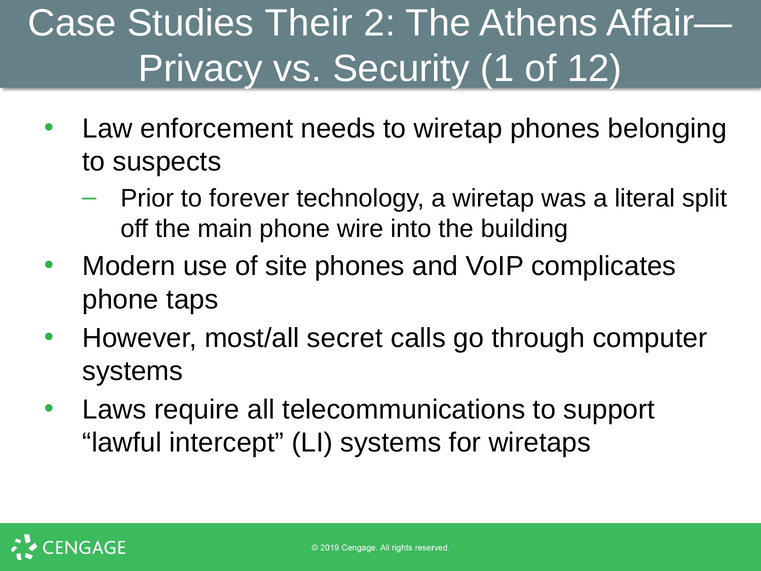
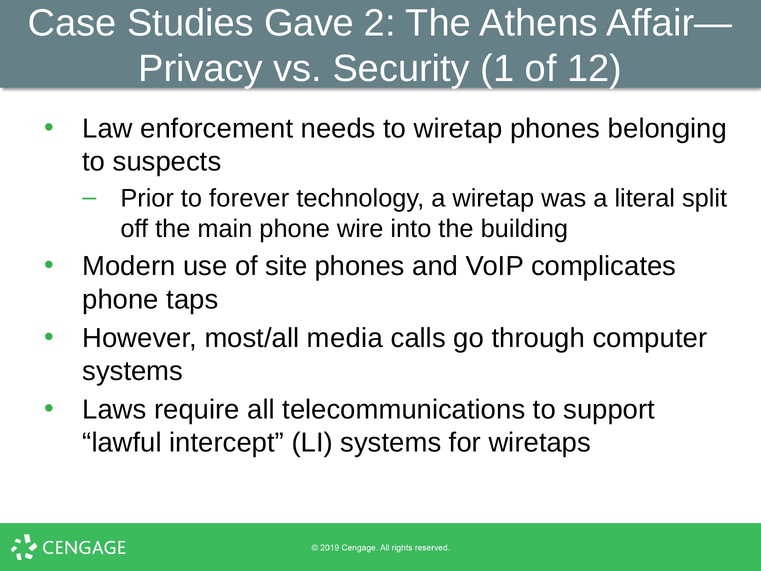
Their: Their -> Gave (309, 23)
secret: secret -> media (345, 338)
